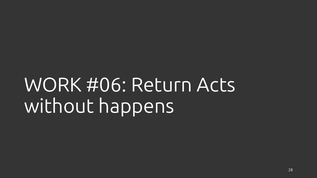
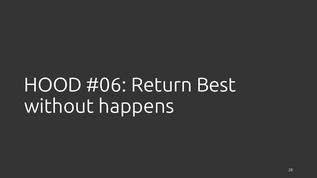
WORK: WORK -> HOOD (53, 85)
Acts: Acts -> Best (216, 85)
